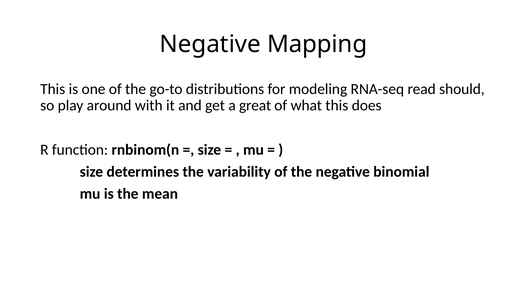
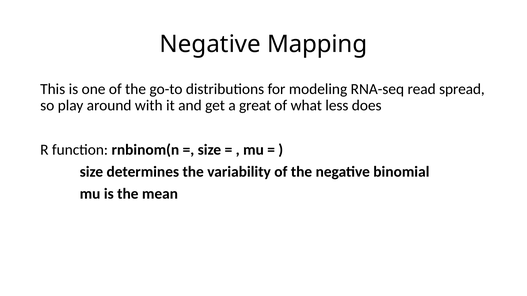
should: should -> spread (462, 89)
what this: this -> less (337, 106)
